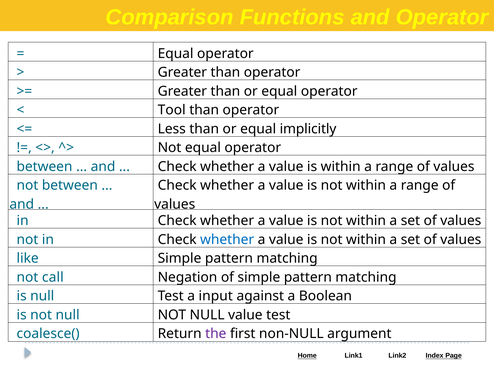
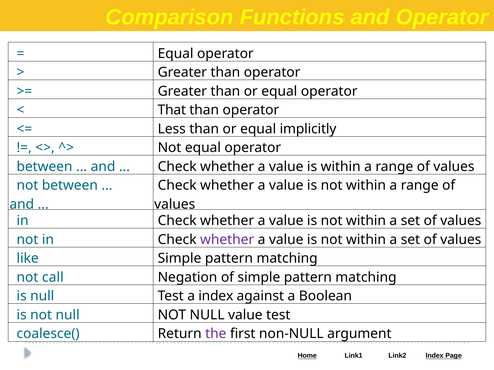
Tool: Tool -> That (172, 110)
whether colour: blue -> purple (227, 240)
a input: input -> index (216, 296)
